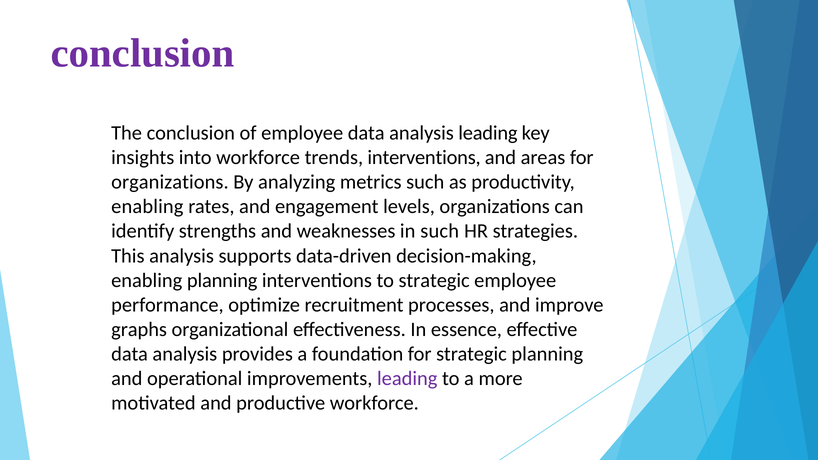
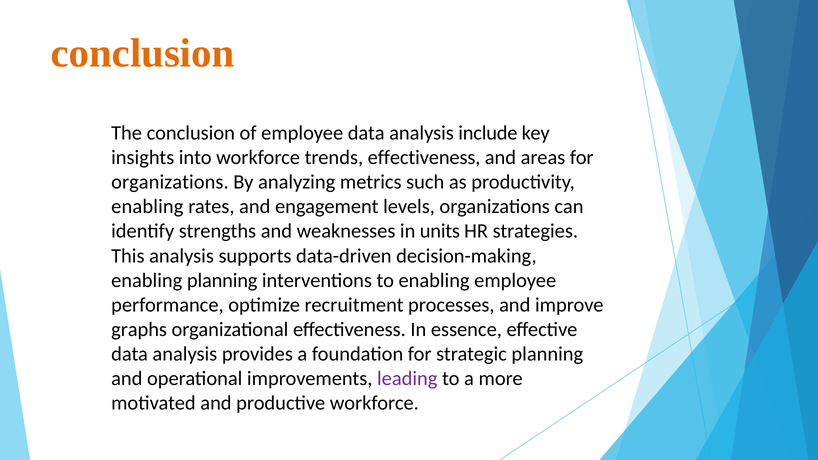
conclusion colour: purple -> orange (143, 53)
analysis leading: leading -> include (488, 133)
trends interventions: interventions -> effectiveness (424, 158)
in such: such -> units (440, 231)
to strategic: strategic -> enabling (434, 280)
